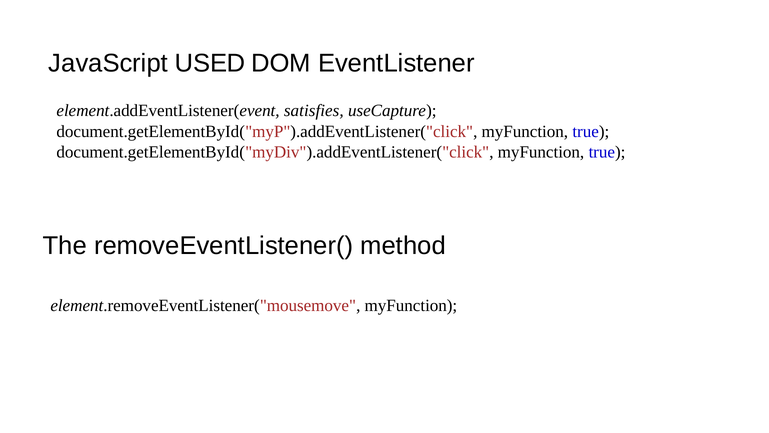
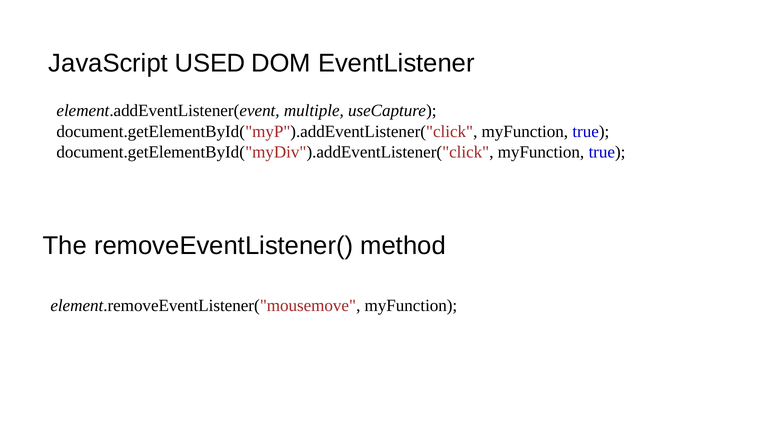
satisfies: satisfies -> multiple (314, 111)
